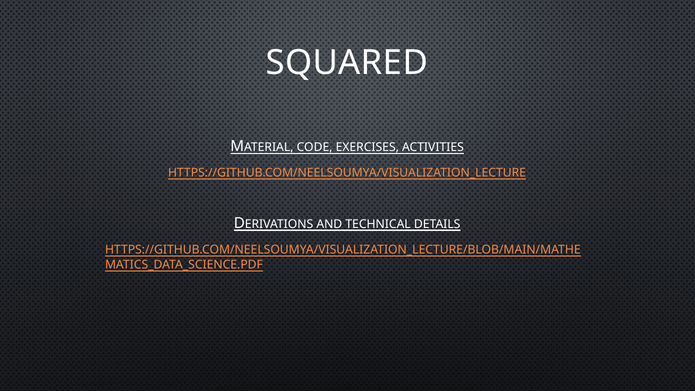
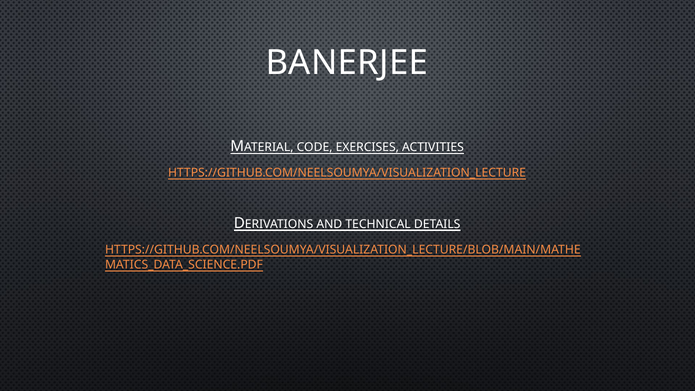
SQUARED: SQUARED -> BANERJEE (347, 63)
